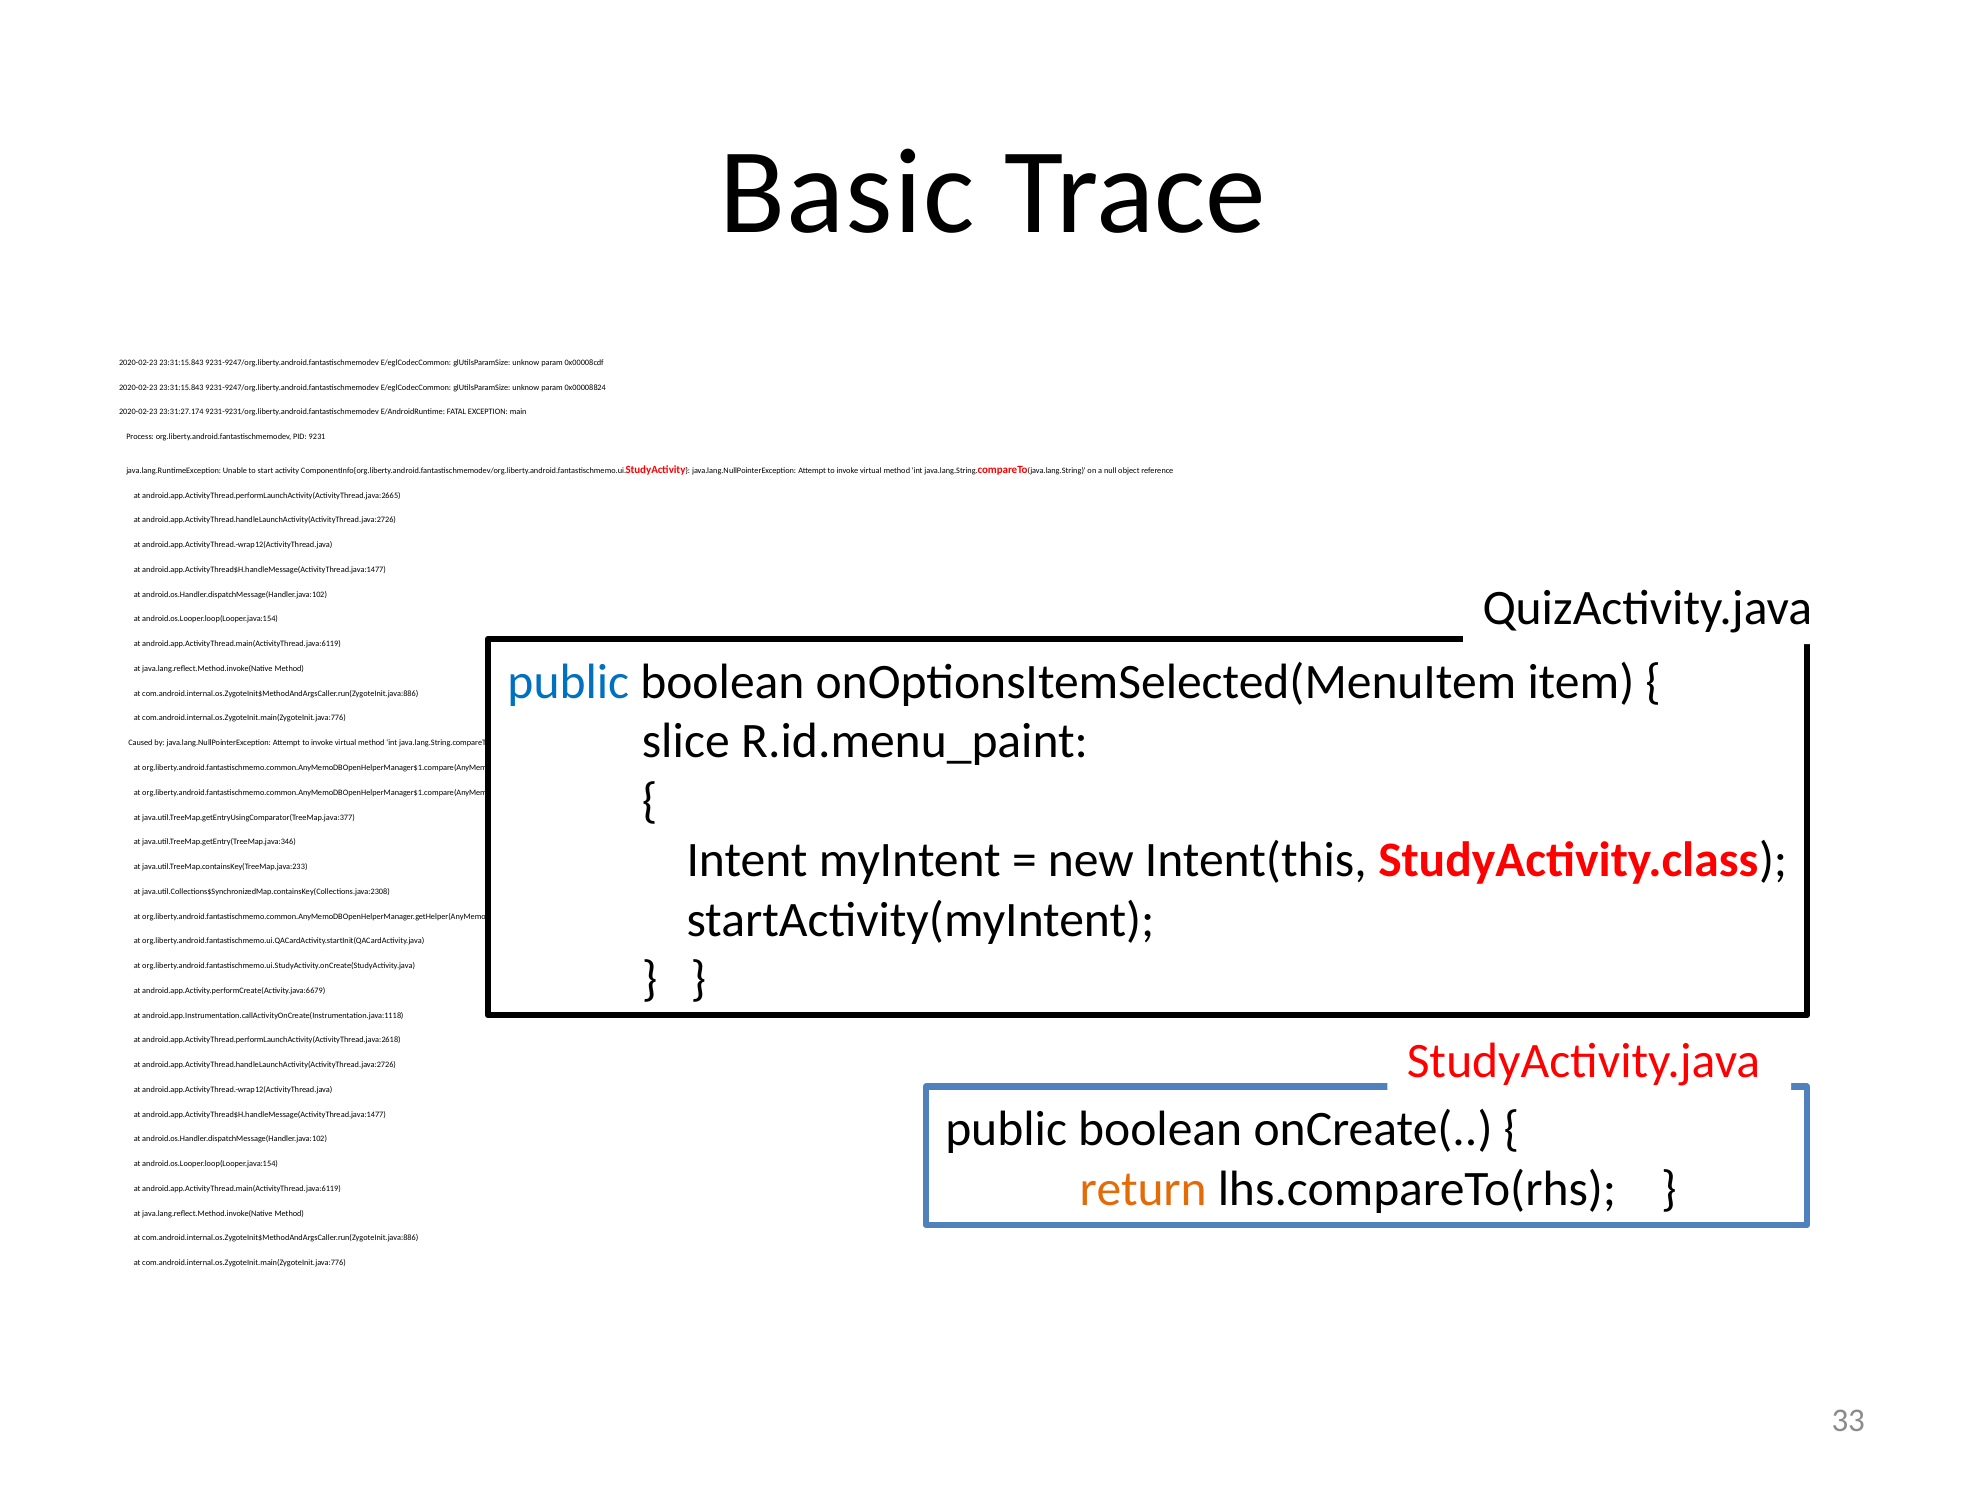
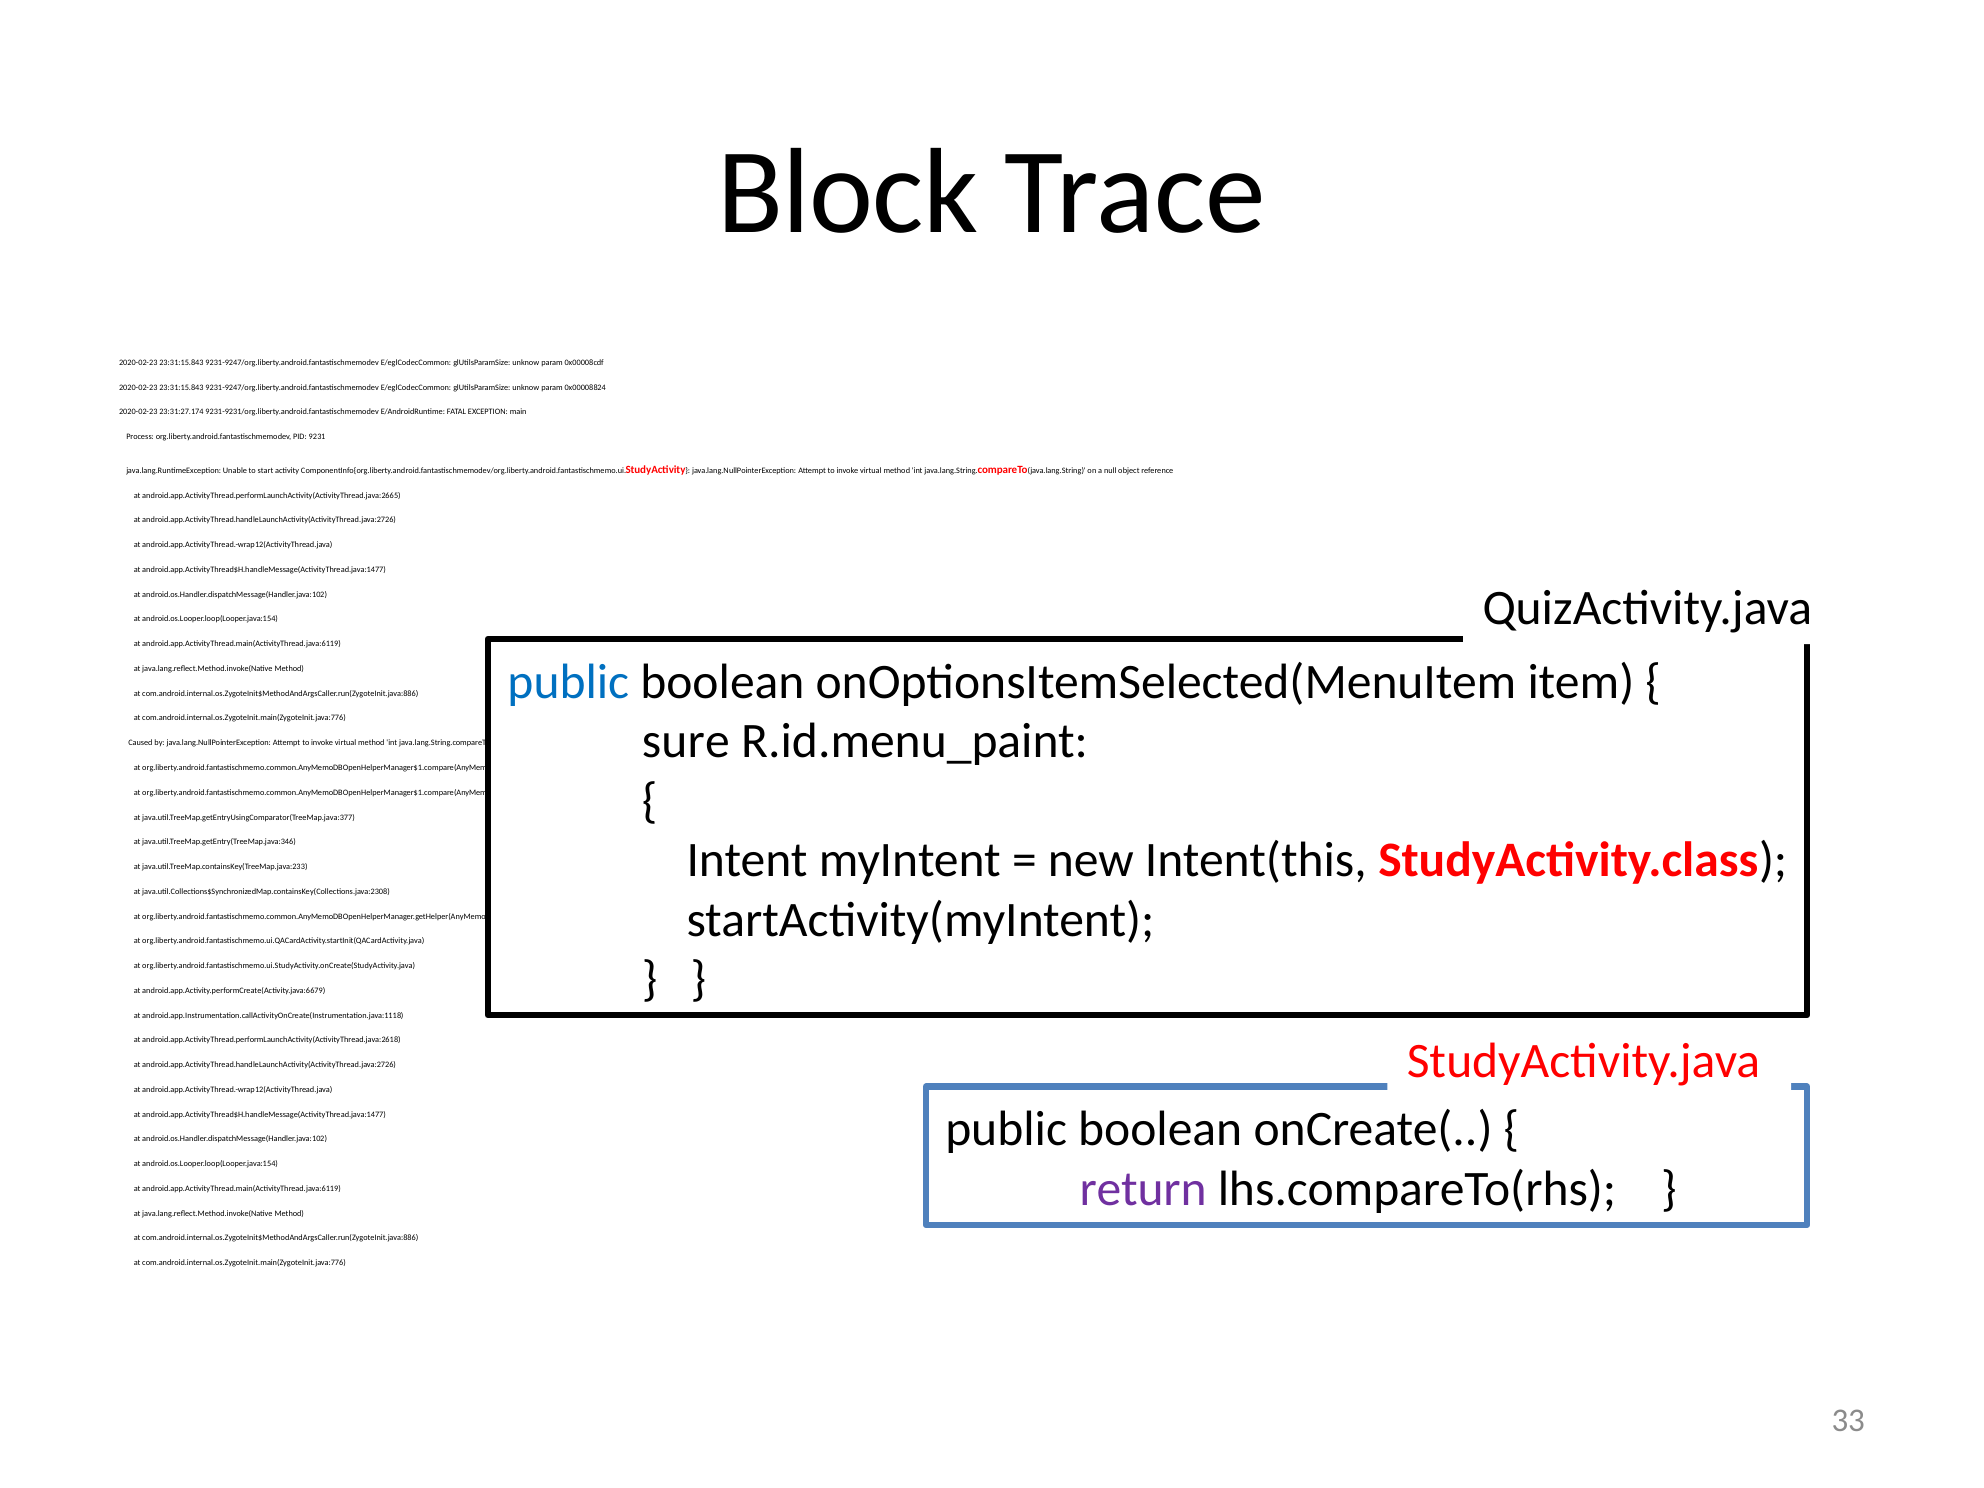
Basic: Basic -> Block (848, 192)
slice: slice -> sure (686, 741)
return colour: orange -> purple (1143, 1189)
